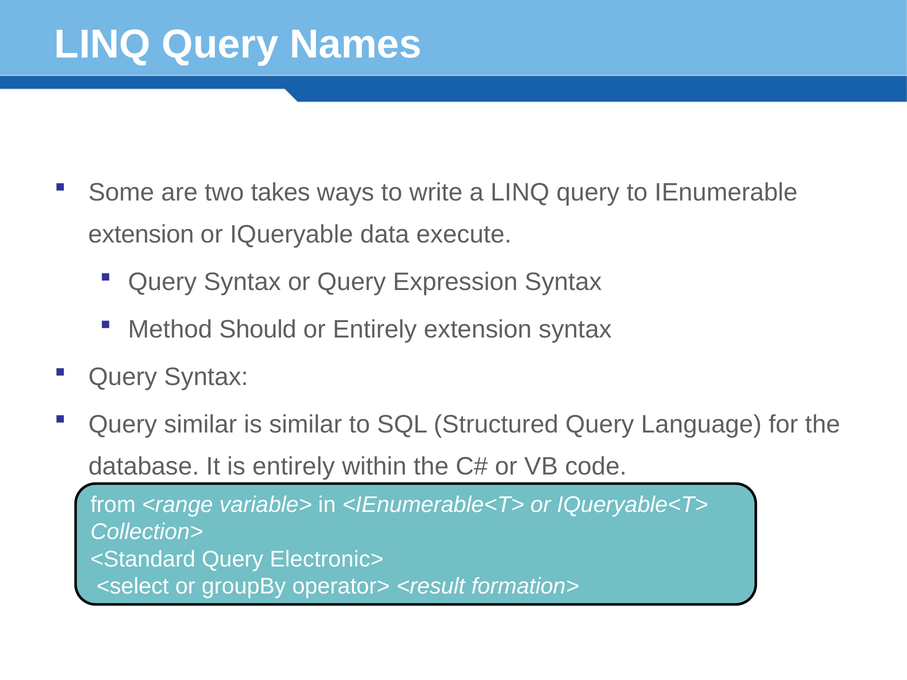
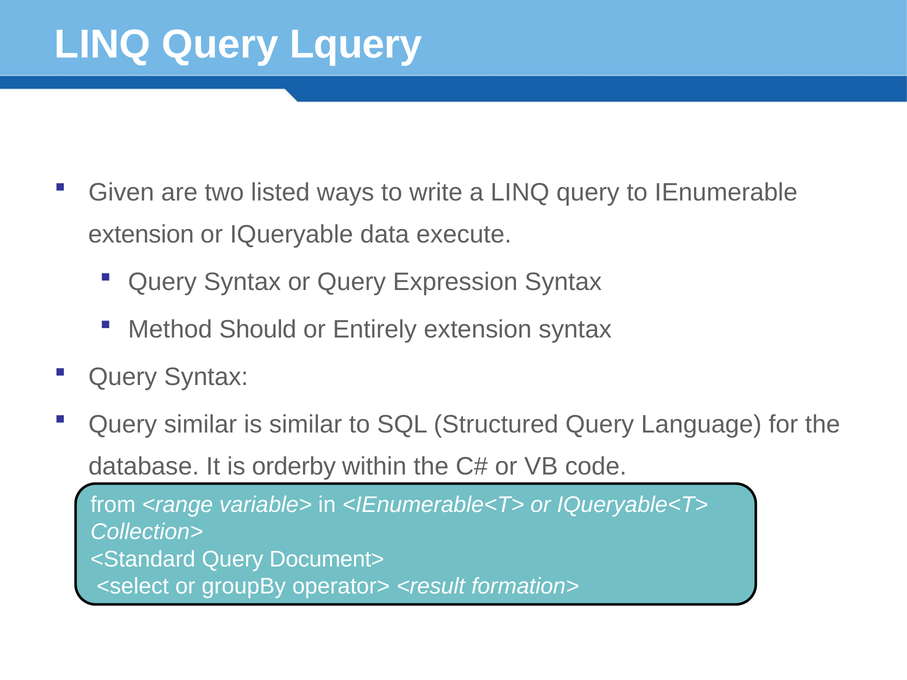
Names: Names -> Lquery (356, 44)
Some: Some -> Given (121, 192)
takes: takes -> listed (280, 192)
is entirely: entirely -> orderby (294, 467)
Electronic>: Electronic> -> Document> (327, 559)
